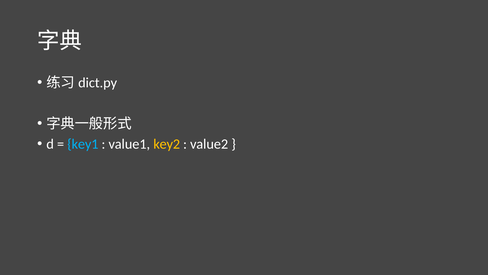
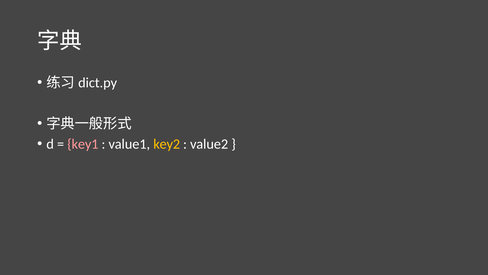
key1 colour: light blue -> pink (83, 144)
